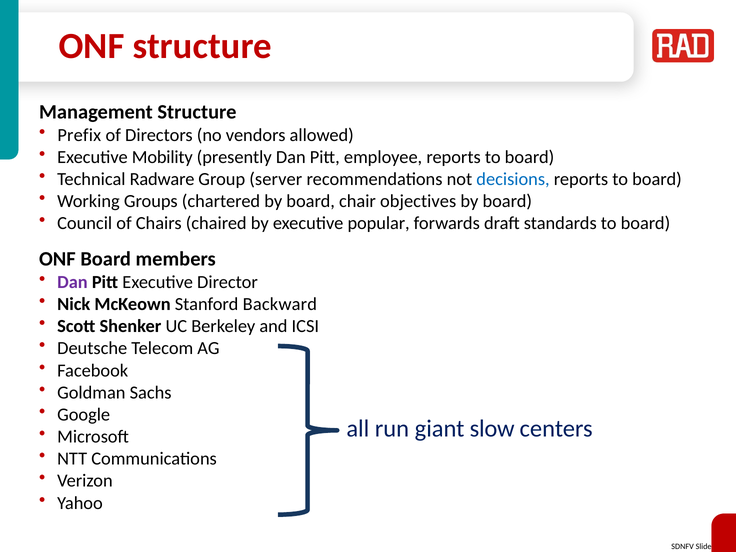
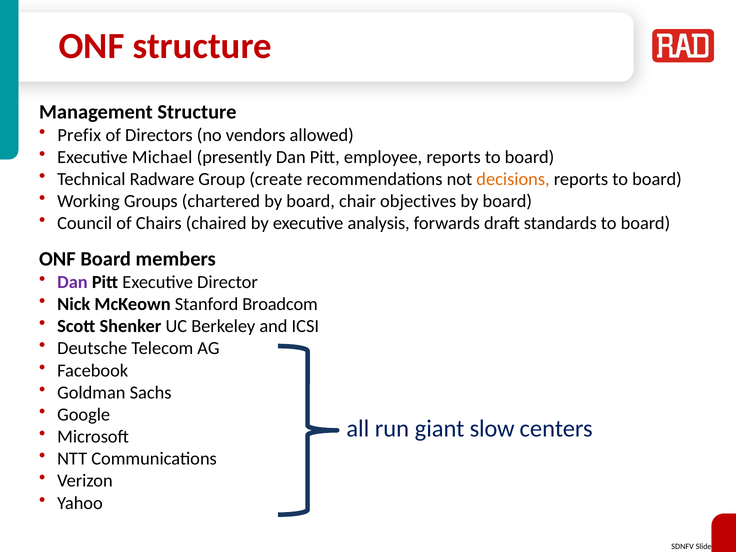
Mobility: Mobility -> Michael (162, 157)
server: server -> create (276, 179)
decisions colour: blue -> orange (513, 179)
popular: popular -> analysis (379, 223)
Backward: Backward -> Broadcom (280, 304)
